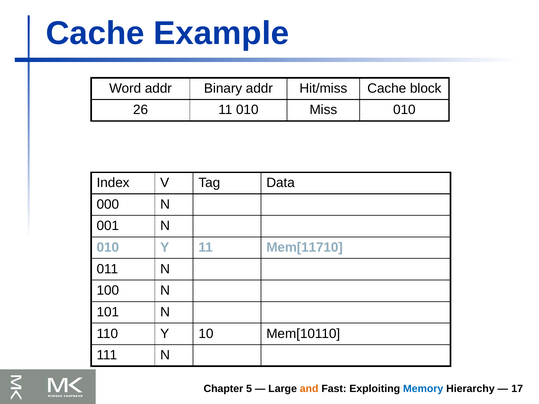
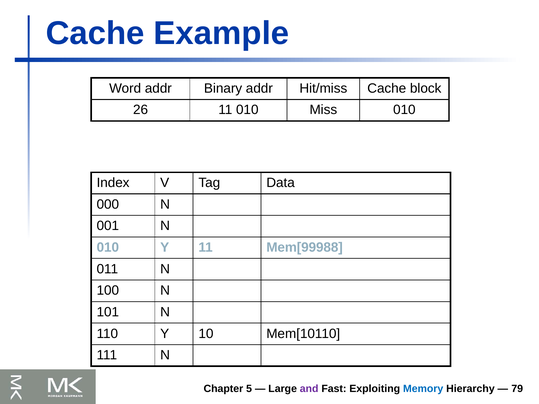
Mem[11710: Mem[11710 -> Mem[99988 (305, 248)
and colour: orange -> purple (309, 389)
17: 17 -> 79 (517, 389)
